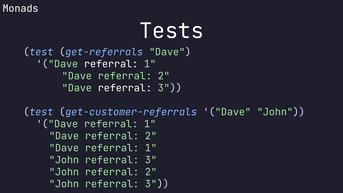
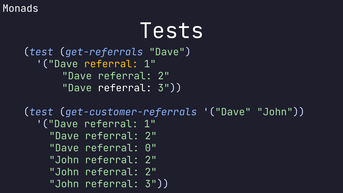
referral colour: white -> yellow (111, 64)
1: 1 -> 0 (151, 148)
3: 3 -> 2 (151, 160)
